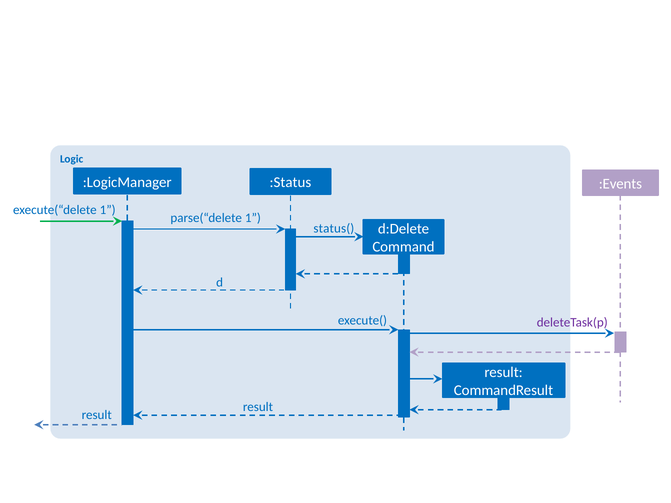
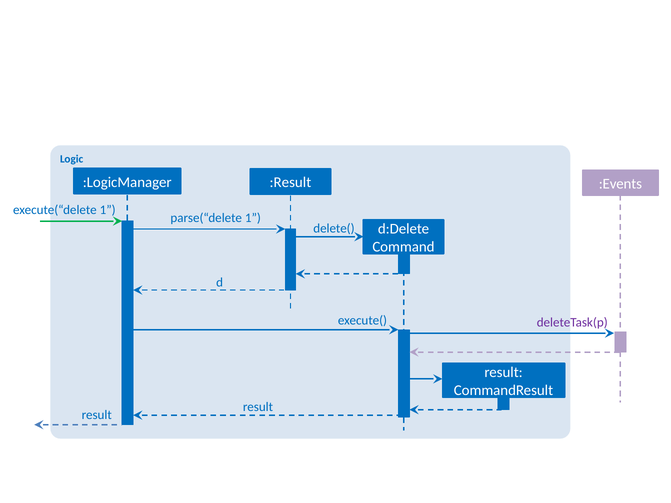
:Status: :Status -> :Result (290, 183)
status(: status( -> delete( (334, 229)
